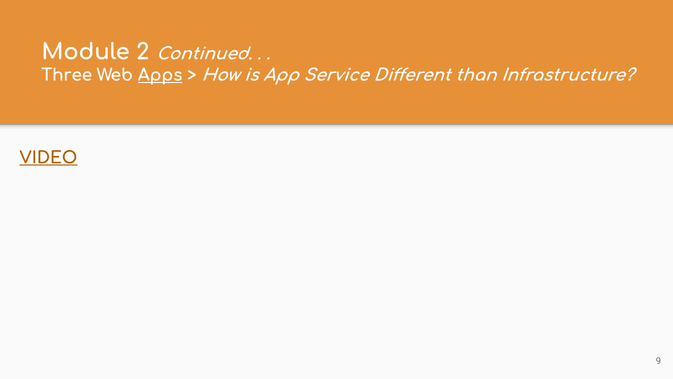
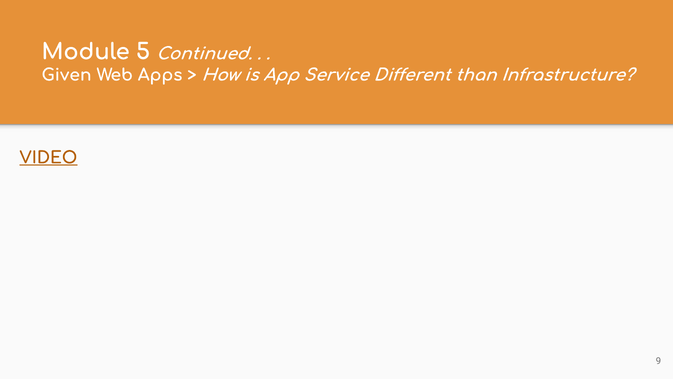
2: 2 -> 5 (143, 52)
Three: Three -> Given (67, 75)
Apps underline: present -> none (160, 75)
